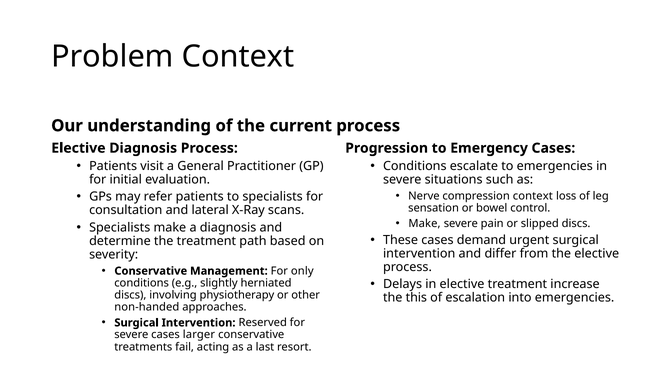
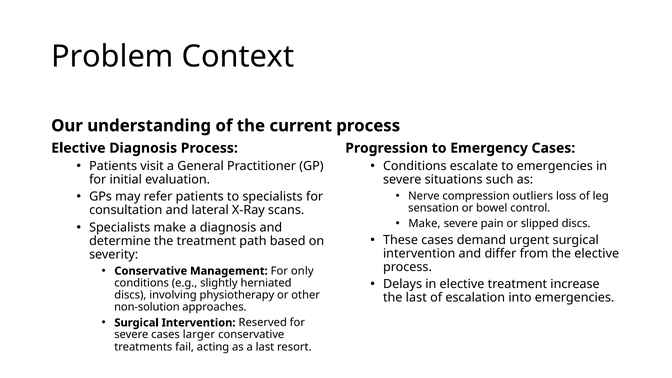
compression context: context -> outliers (533, 196)
the this: this -> last (416, 298)
non-handed: non-handed -> non-solution (147, 307)
